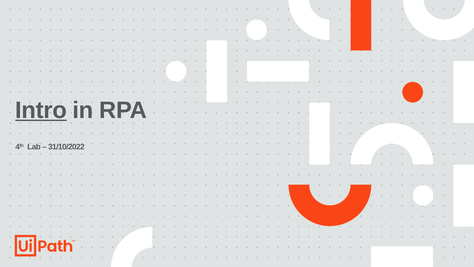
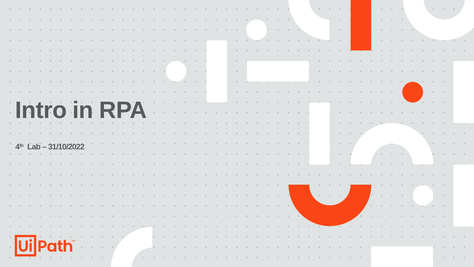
Intro underline: present -> none (41, 110)
